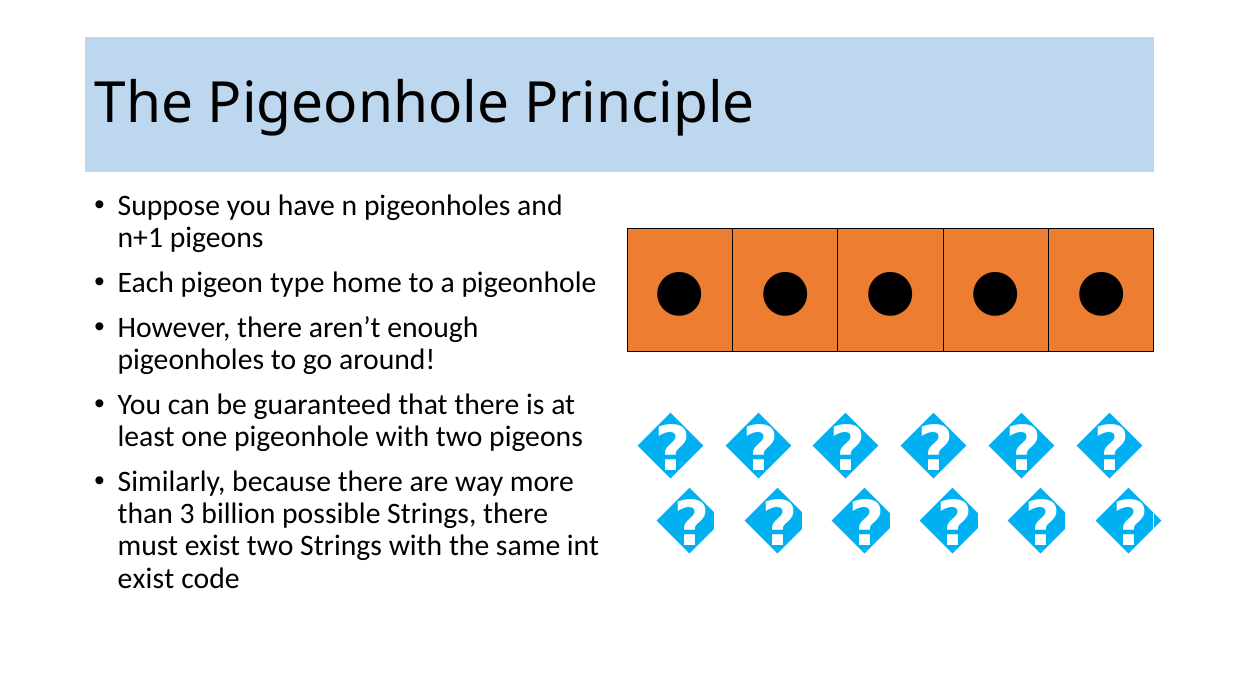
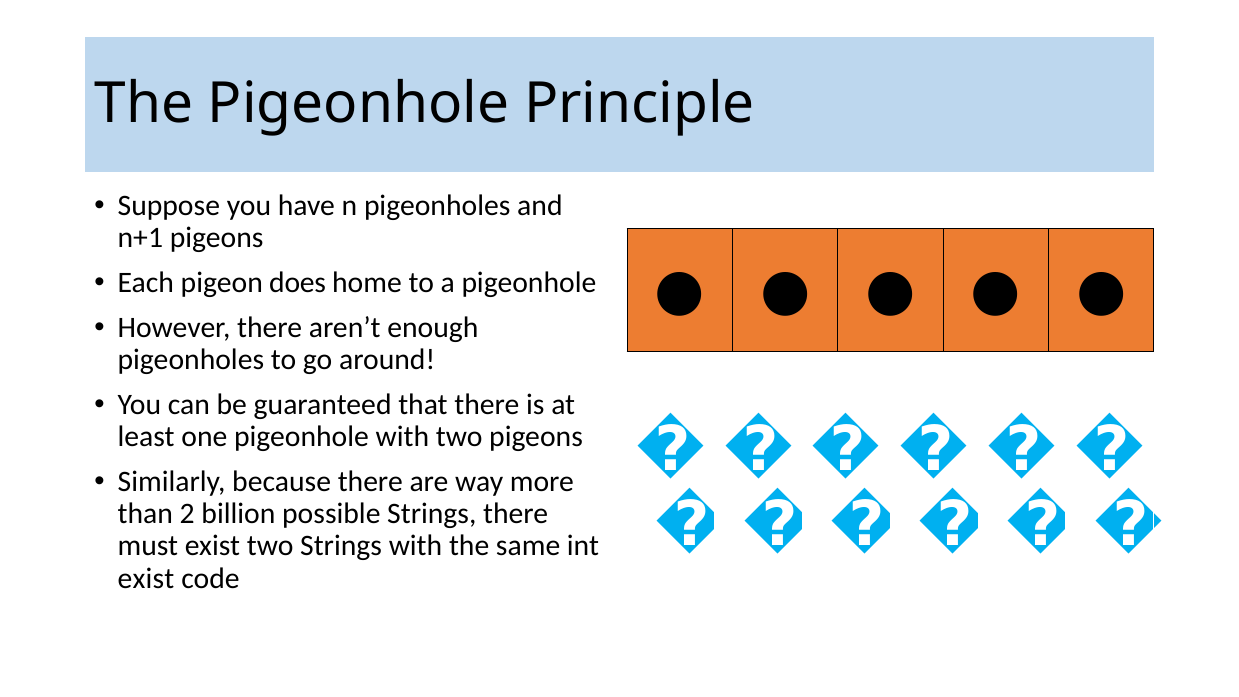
type: type -> does (298, 283)
3: 3 -> 2 (187, 514)
